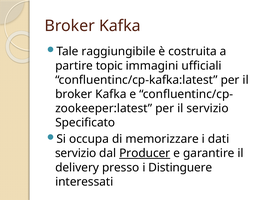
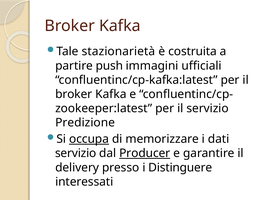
raggiungibile: raggiungibile -> stazionarietà (118, 52)
topic: topic -> push (109, 66)
Specificato: Specificato -> Predizione (85, 123)
occupa underline: none -> present (89, 139)
